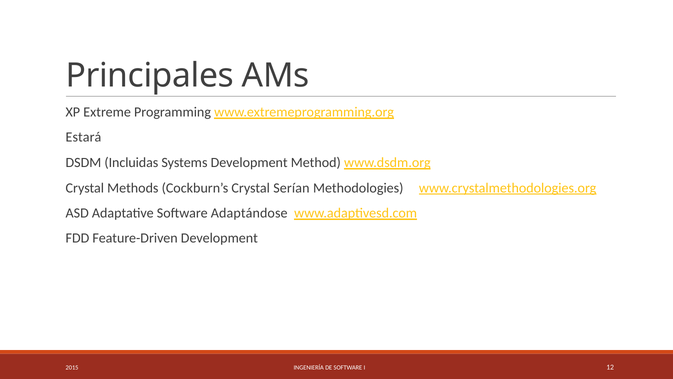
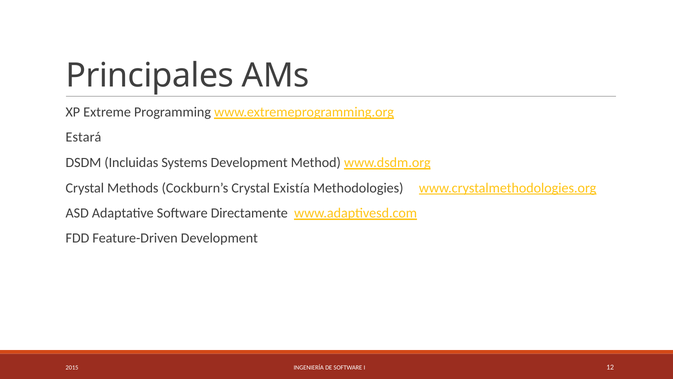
Serían: Serían -> Existía (291, 188)
Adaptándose: Adaptándose -> Directamente (249, 213)
